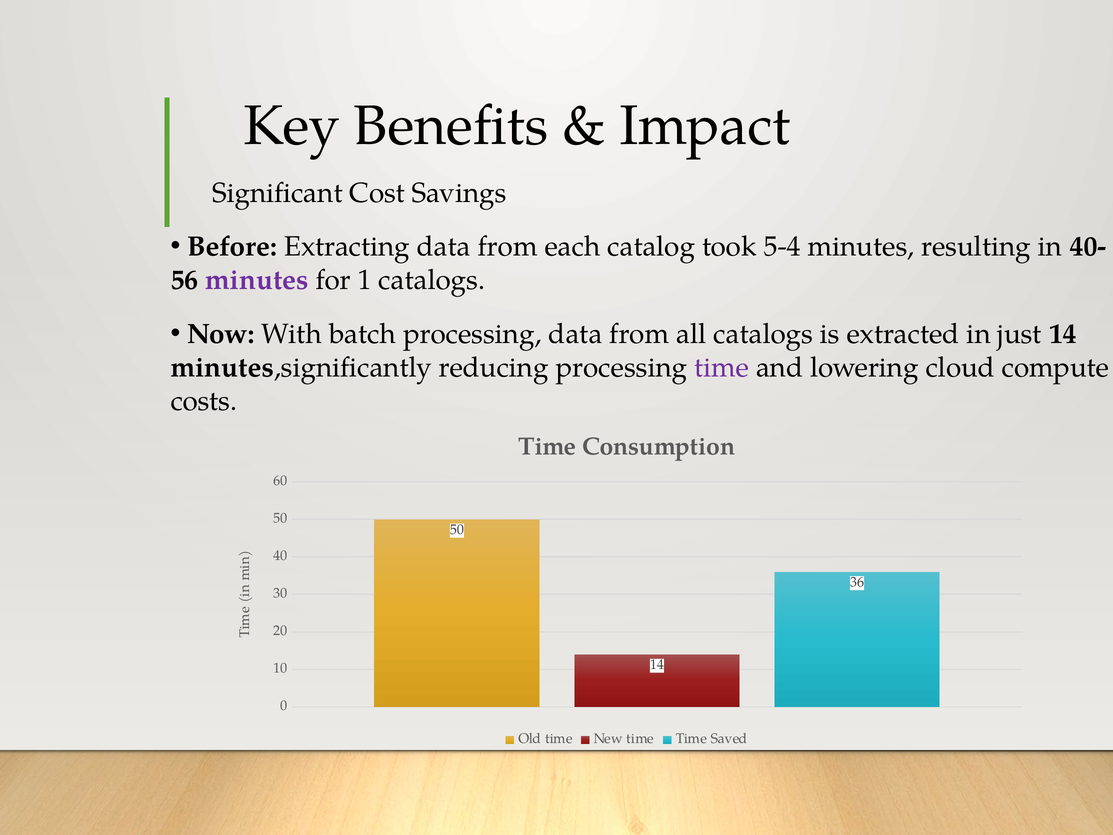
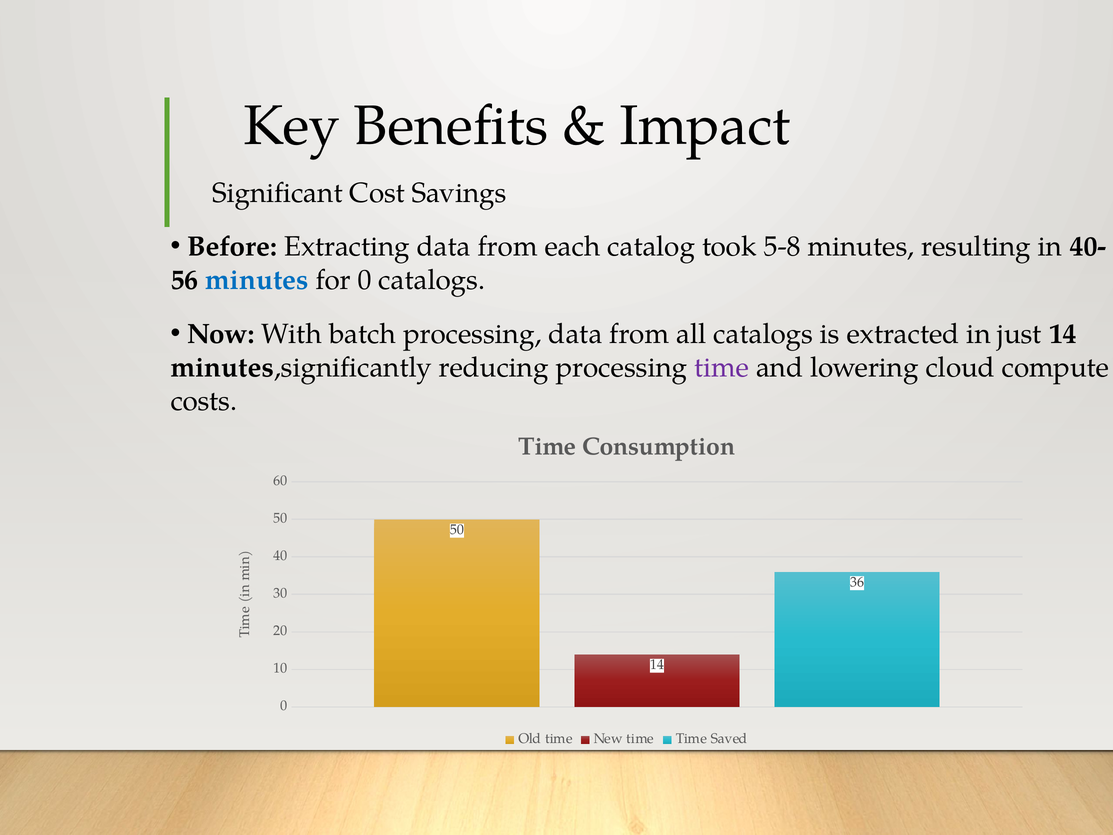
5-4: 5-4 -> 5-8 (782, 247)
minutes colour: purple -> blue (257, 280)
for 1: 1 -> 0 (364, 280)
